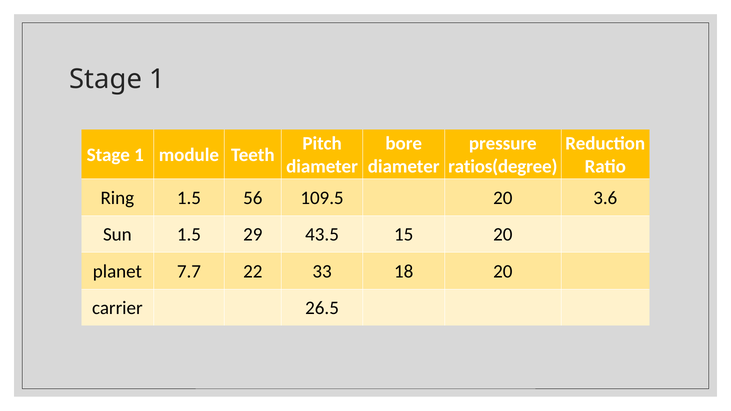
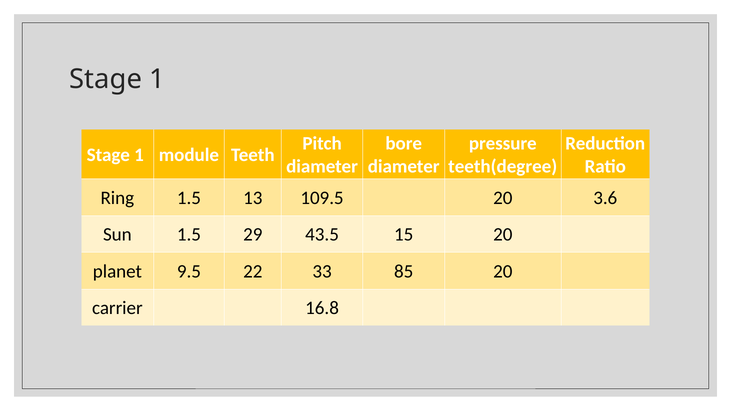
ratios(degree: ratios(degree -> teeth(degree (503, 167)
56: 56 -> 13 (253, 198)
7.7: 7.7 -> 9.5 (189, 271)
18: 18 -> 85 (404, 271)
26.5: 26.5 -> 16.8 (322, 308)
